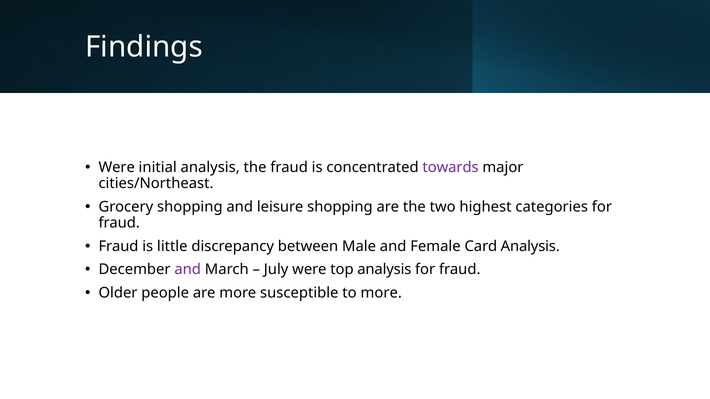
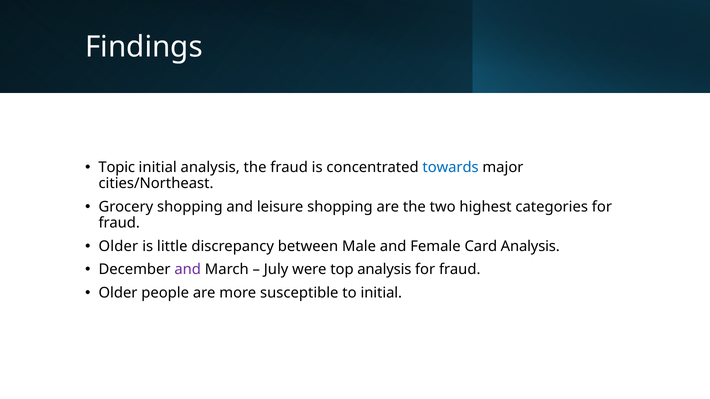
Were: Were -> Topic (117, 168)
towards colour: purple -> blue (451, 168)
Fraud: Fraud -> Older (118, 246)
to more: more -> initial (381, 293)
